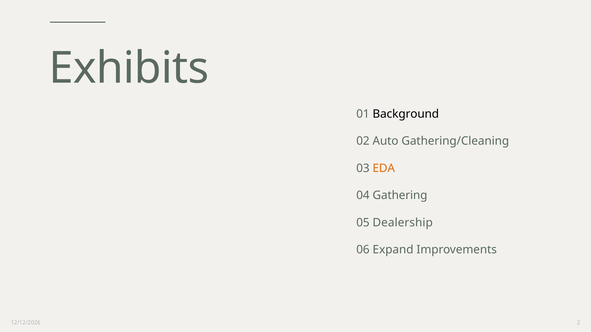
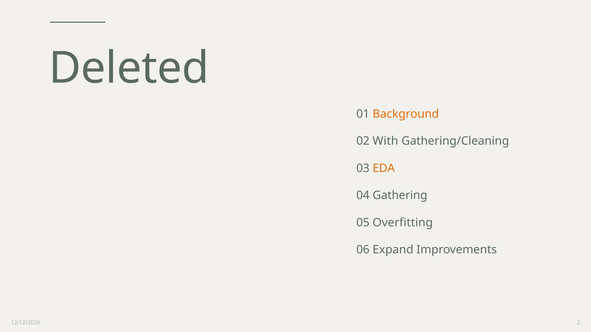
Exhibits: Exhibits -> Deleted (129, 68)
Background colour: black -> orange (406, 114)
Auto: Auto -> With (385, 141)
Dealership: Dealership -> Overfitting (403, 223)
